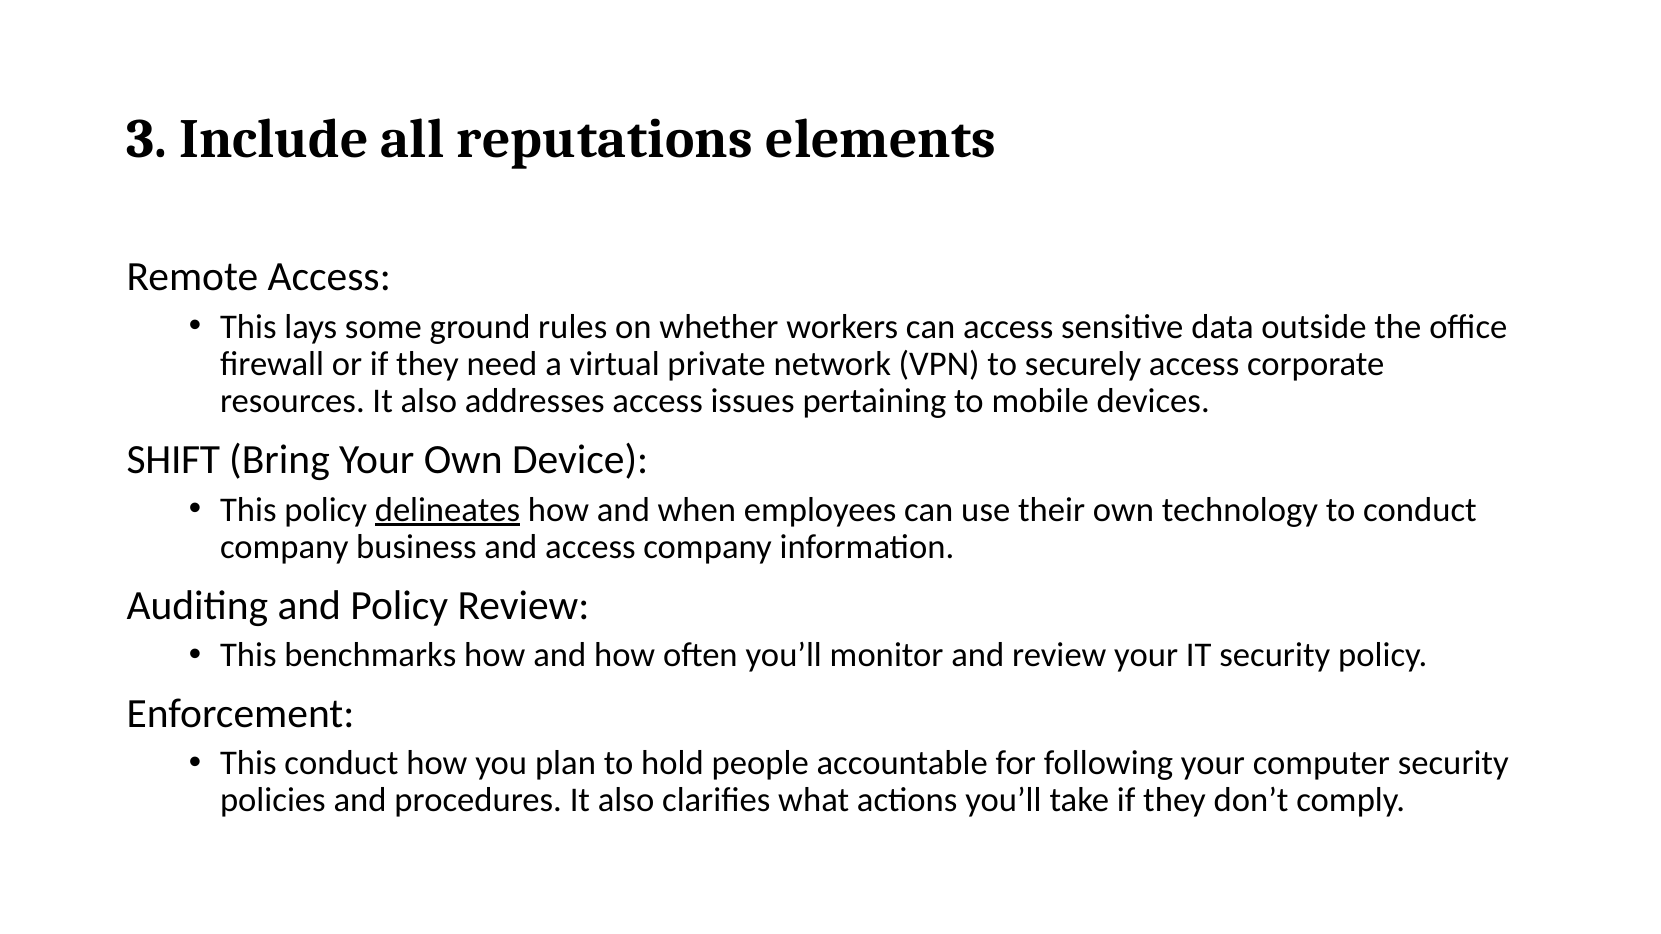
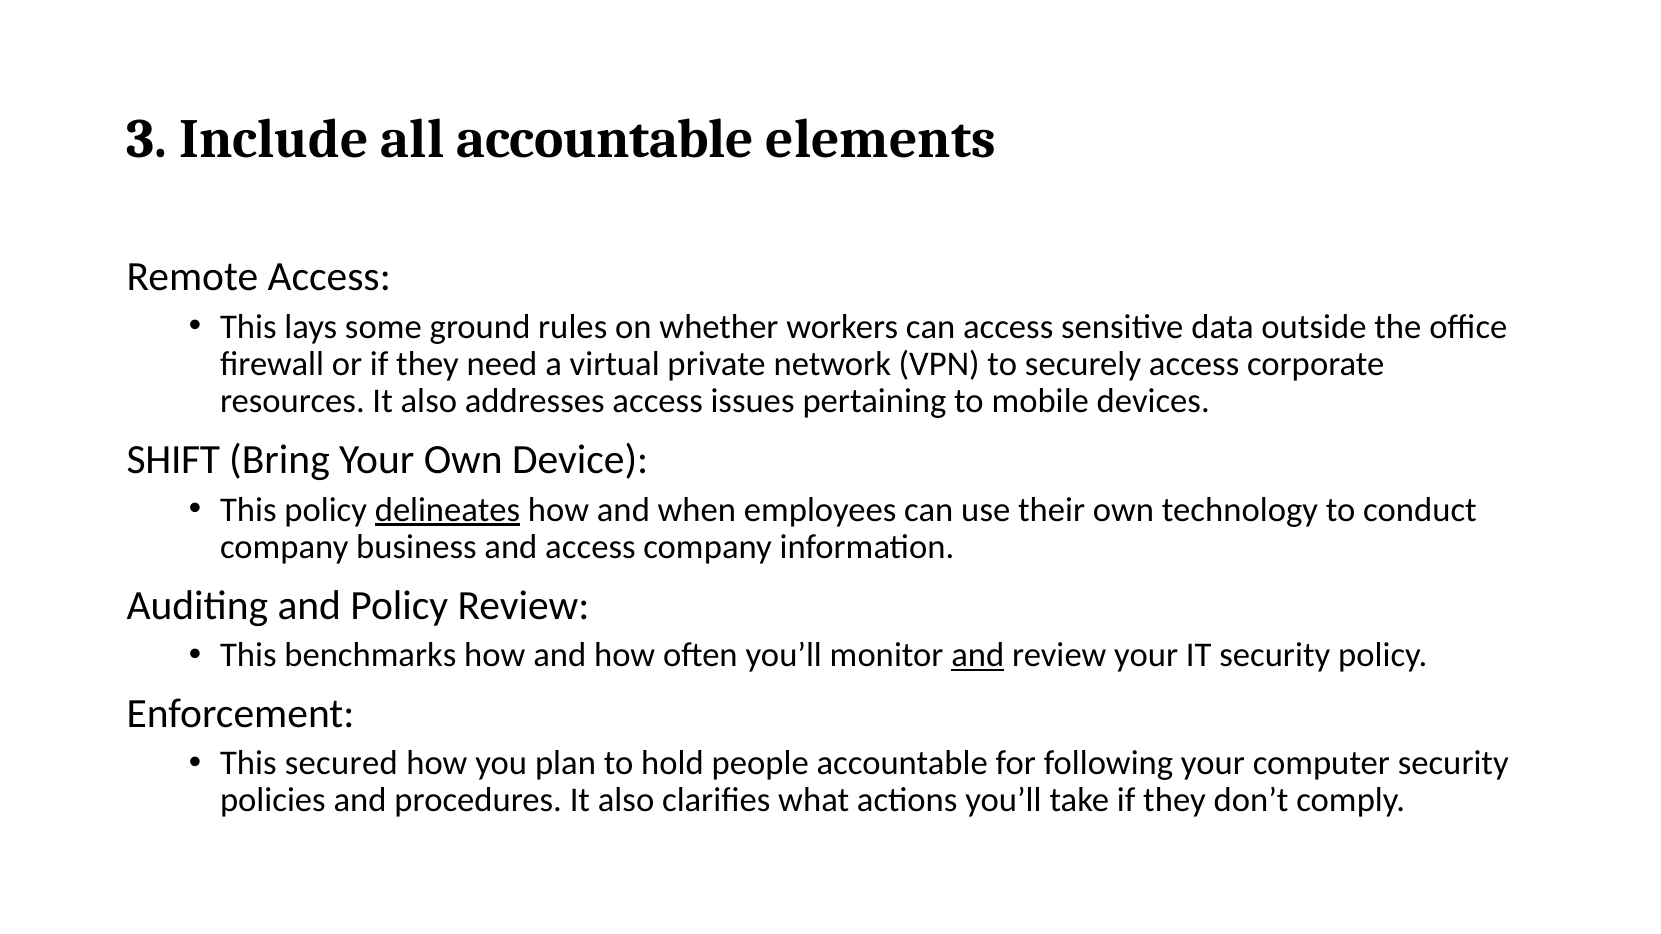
all reputations: reputations -> accountable (605, 140)
and underline: none -> present (978, 655)
This conduct: conduct -> secured (341, 763)
